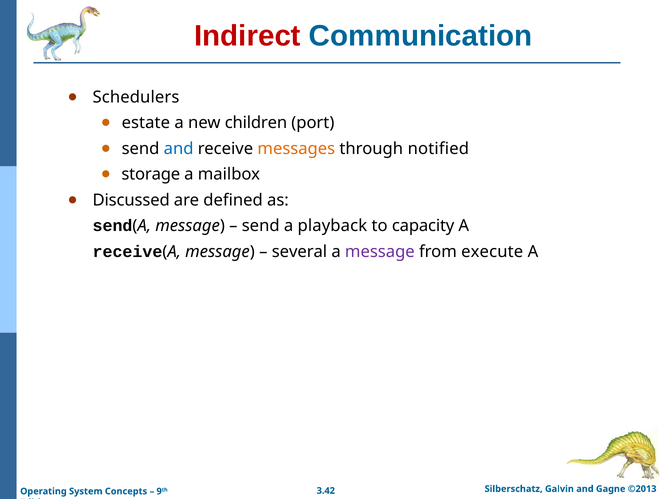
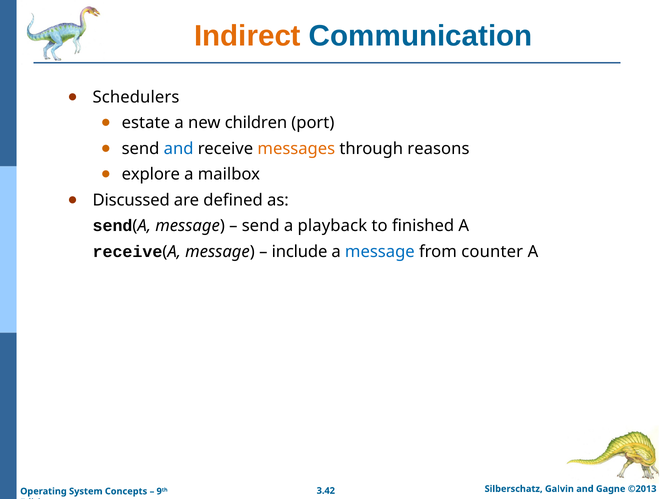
Indirect colour: red -> orange (247, 36)
notified: notified -> reasons (438, 149)
storage: storage -> explore (151, 174)
capacity: capacity -> finished (423, 226)
several: several -> include (300, 252)
message colour: purple -> blue (380, 252)
execute: execute -> counter (492, 252)
